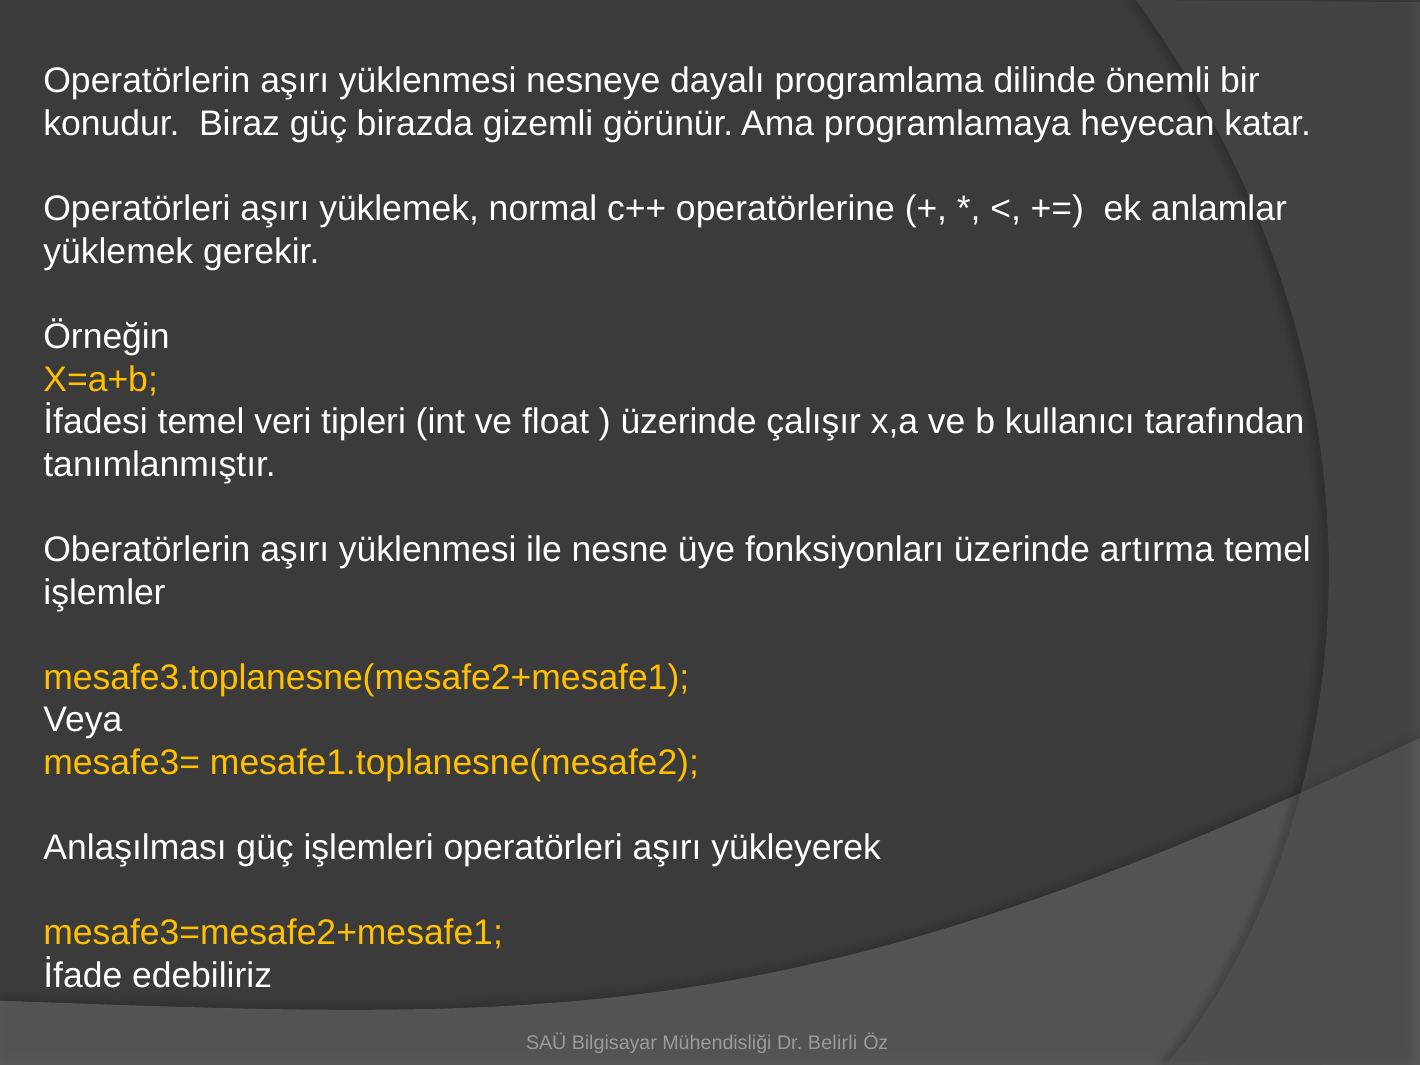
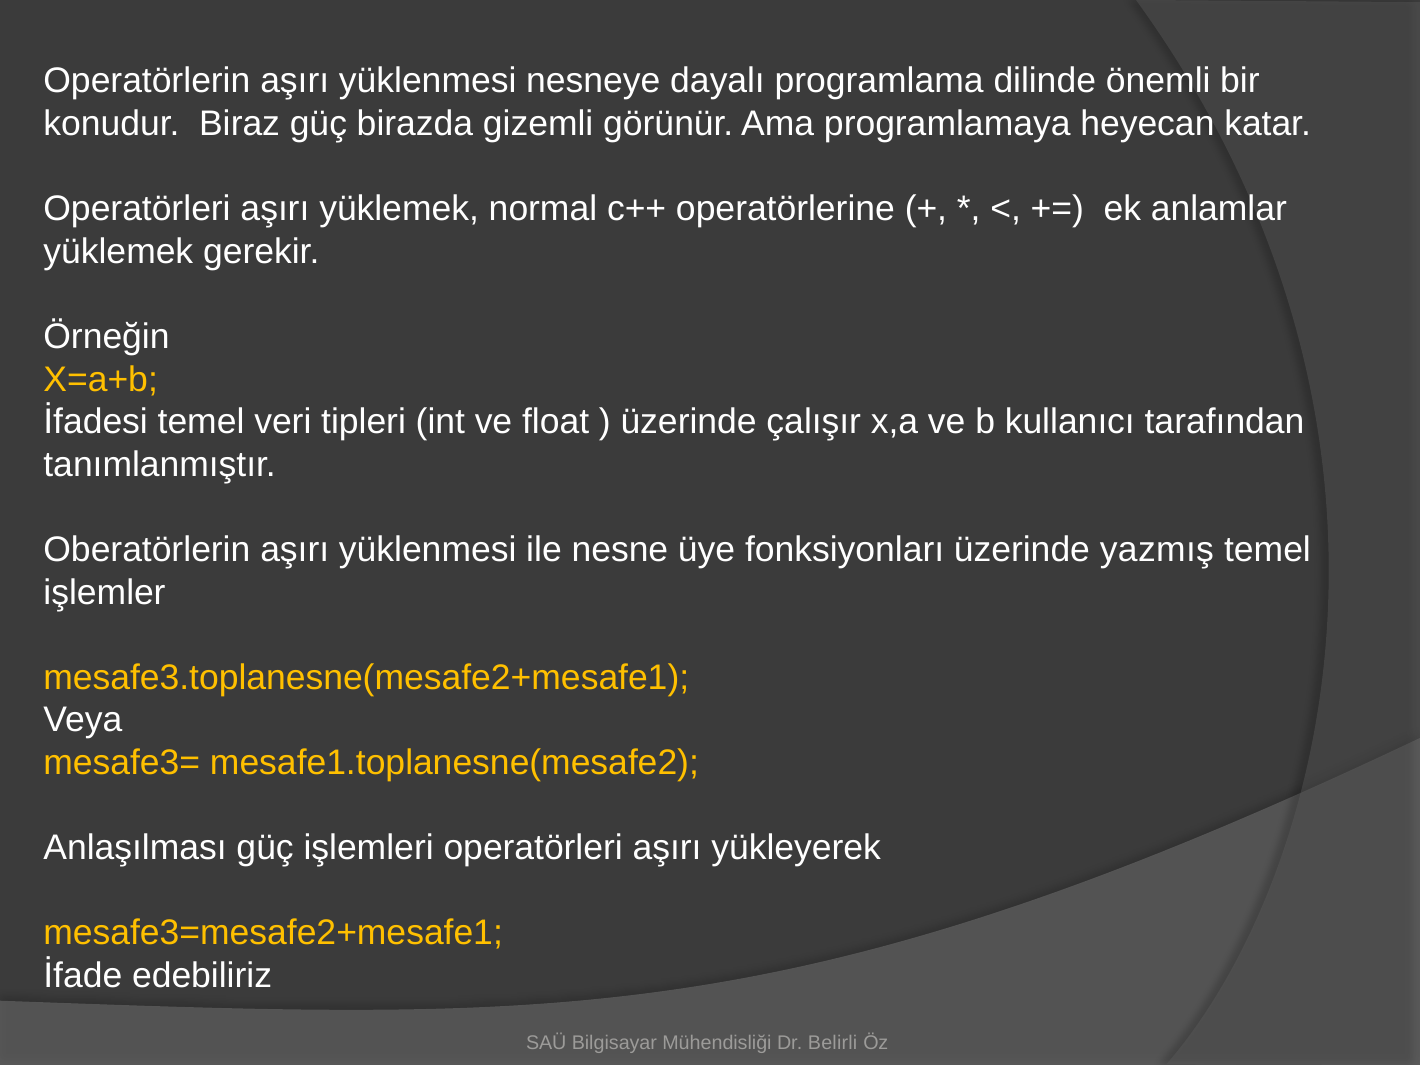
artırma: artırma -> yazmış (1157, 550)
